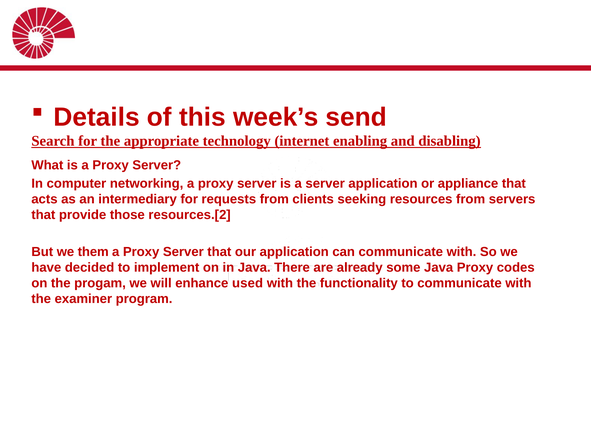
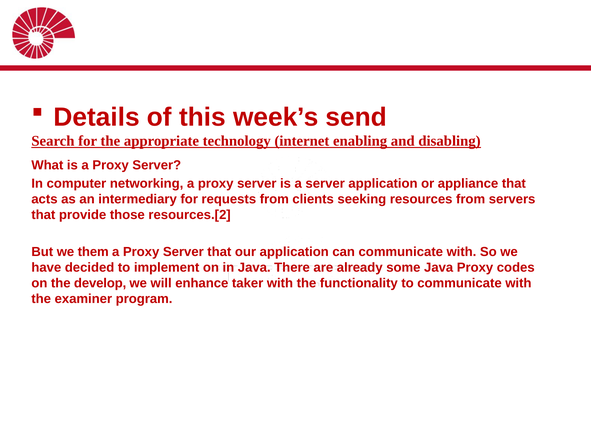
progam: progam -> develop (100, 283)
used: used -> taker (248, 283)
